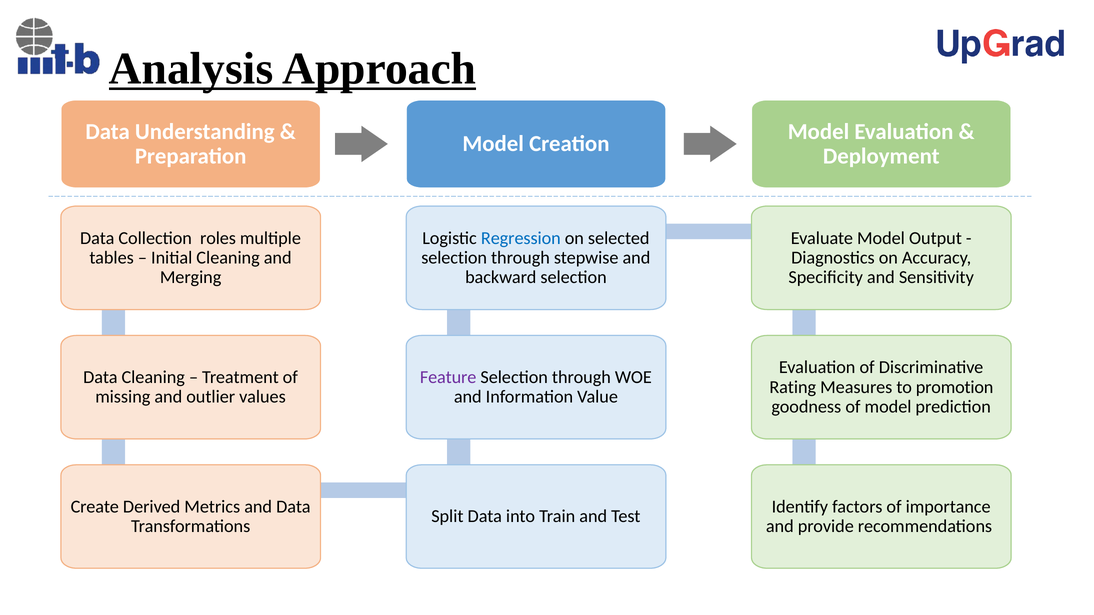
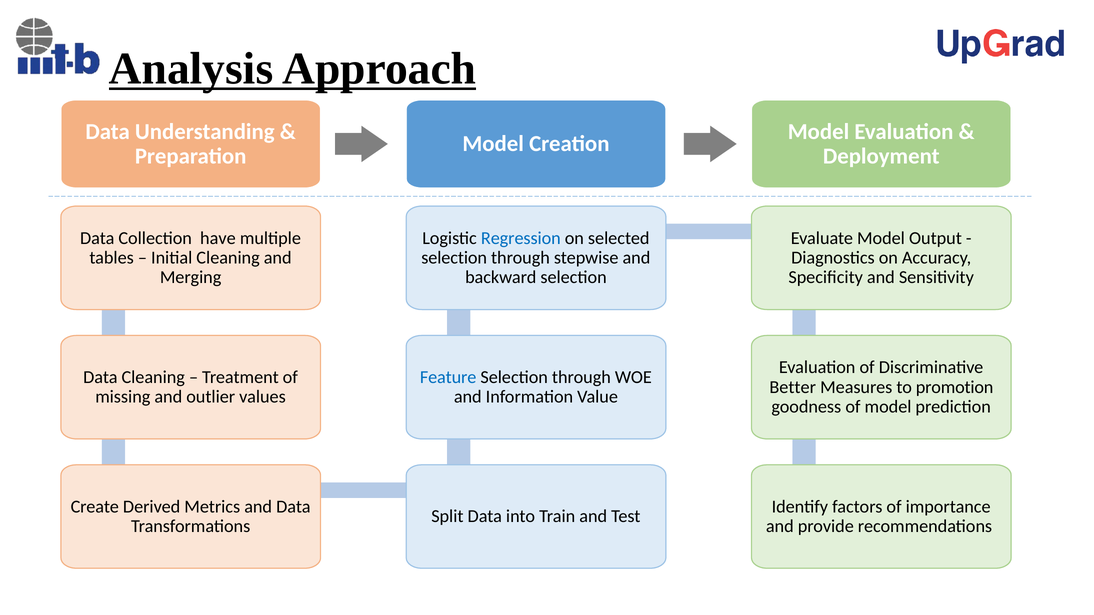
roles: roles -> have (218, 238)
Feature colour: purple -> blue (448, 377)
Rating: Rating -> Better (793, 387)
